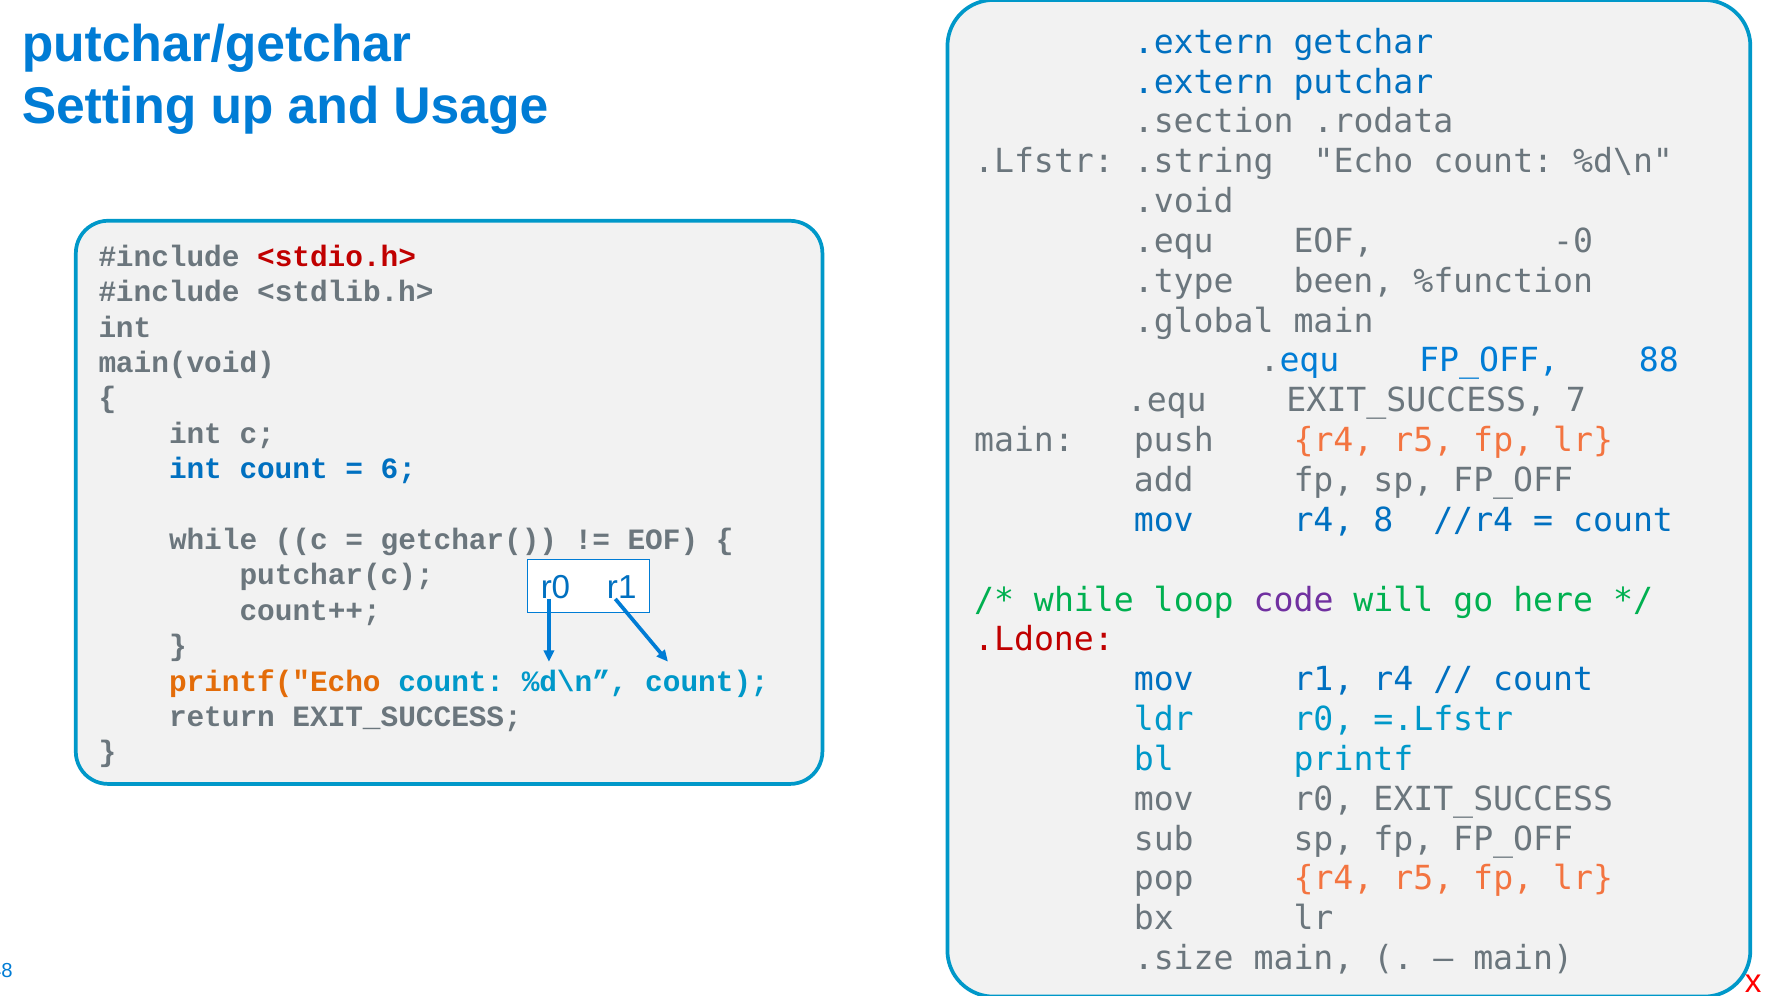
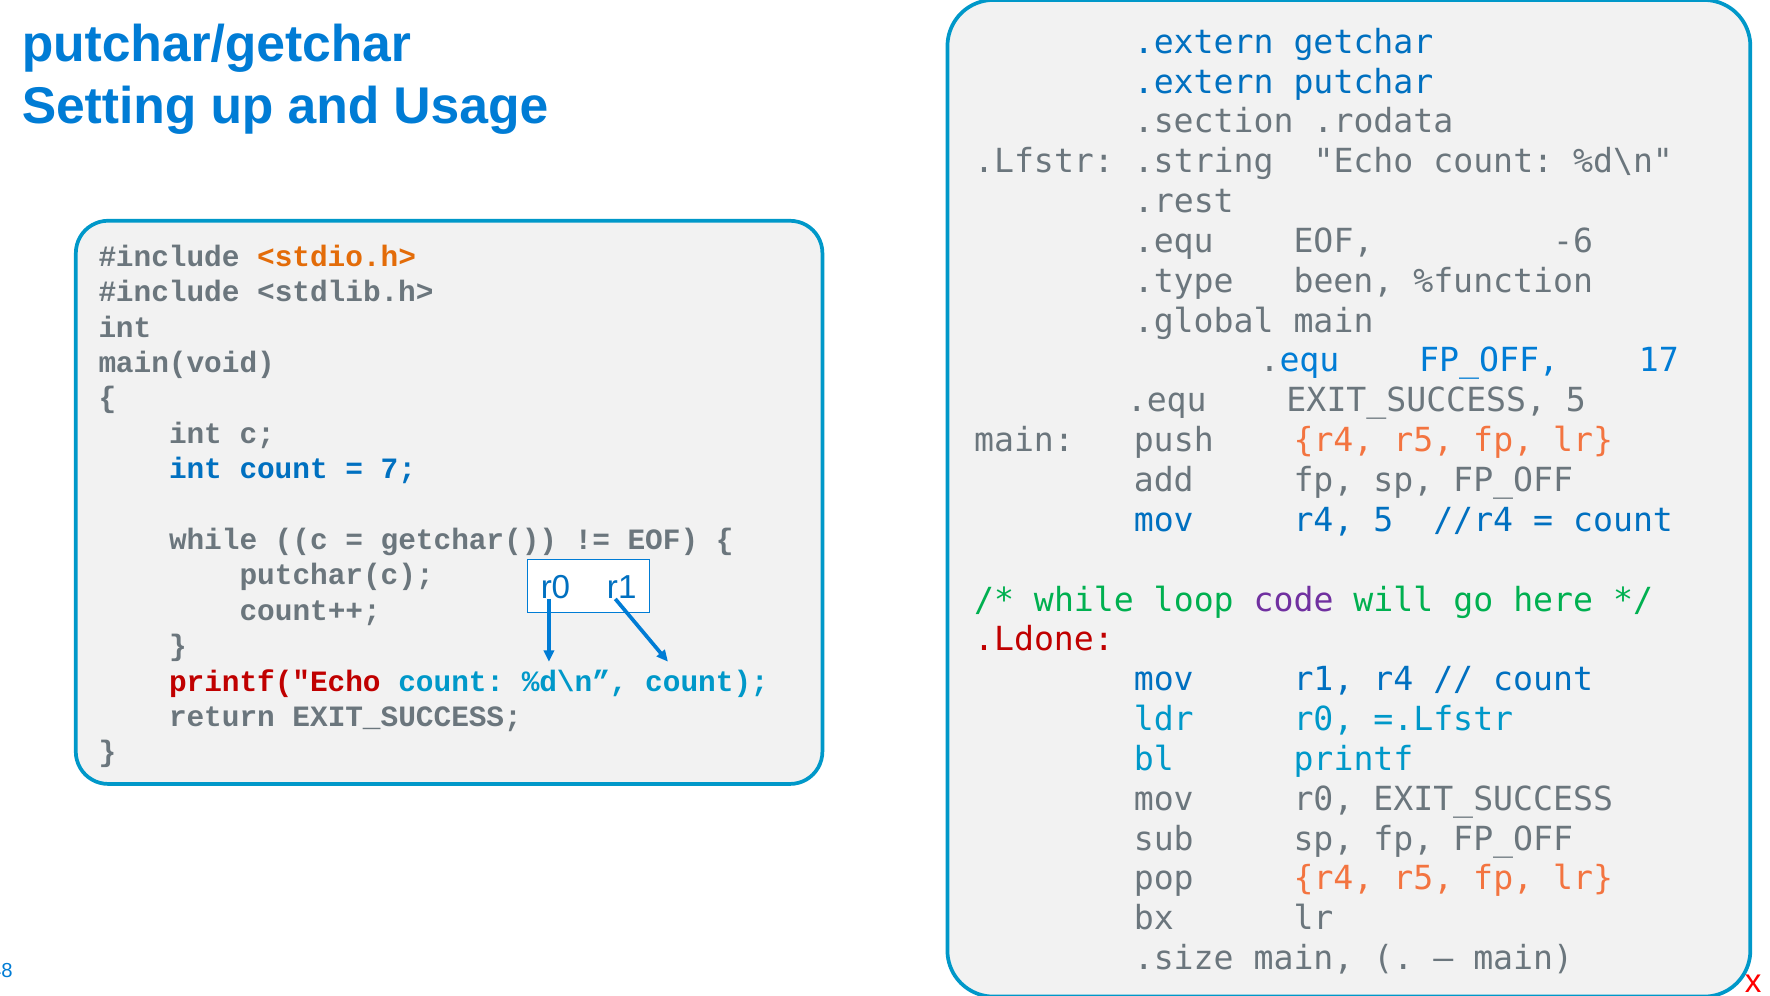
.void: .void -> .rest (1184, 202)
-0: -0 -> -6 (1573, 241)
<stdio.h> colour: red -> orange (337, 257)
88: 88 -> 17 (1659, 361)
EXIT_SUCCESS 7: 7 -> 5 (1576, 401)
6: 6 -> 7 (398, 469)
r4 8: 8 -> 5 (1383, 520)
printf("Echo colour: orange -> red (275, 681)
